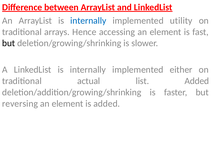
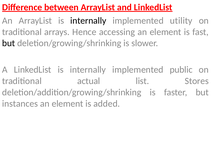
internally colour: blue -> black (88, 20)
either: either -> public (181, 69)
list Added: Added -> Stores (197, 81)
reversing: reversing -> instances (20, 103)
